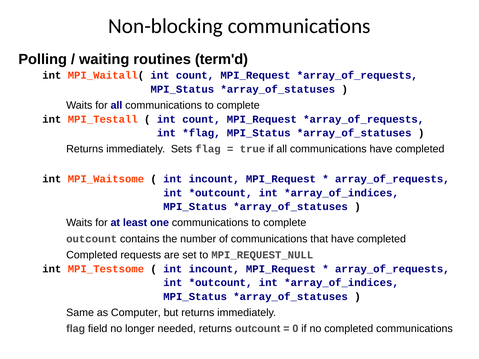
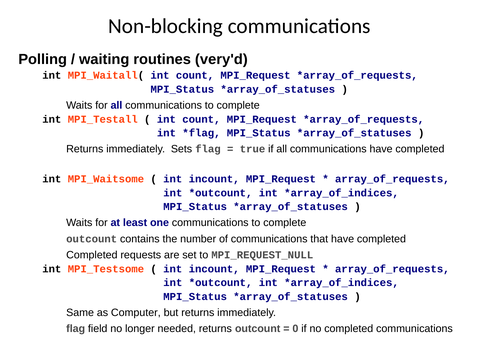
term'd: term'd -> very'd (221, 59)
